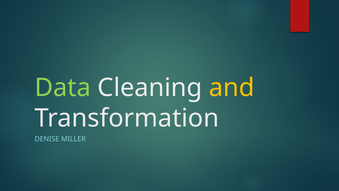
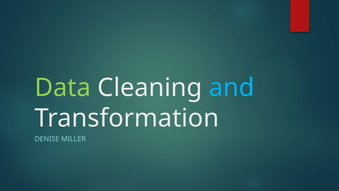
and colour: yellow -> light blue (232, 88)
